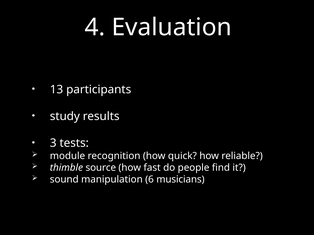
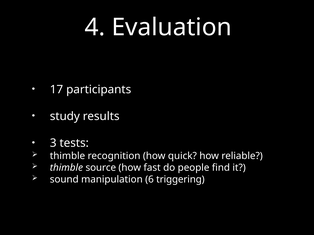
13: 13 -> 17 (56, 90)
module: module -> thimble (67, 156)
musicians: musicians -> triggering (180, 180)
